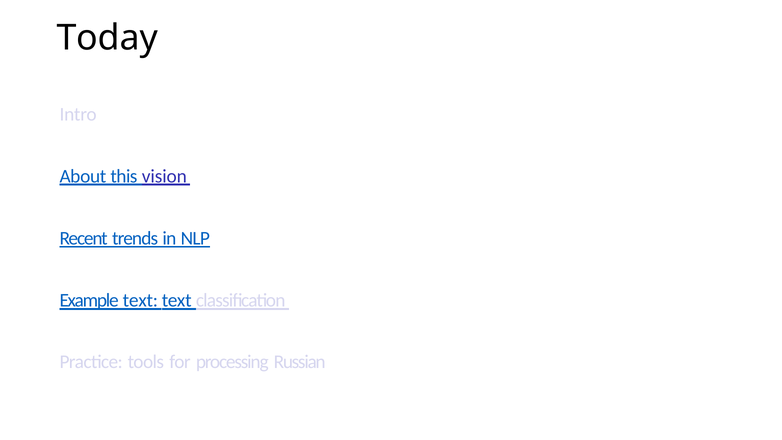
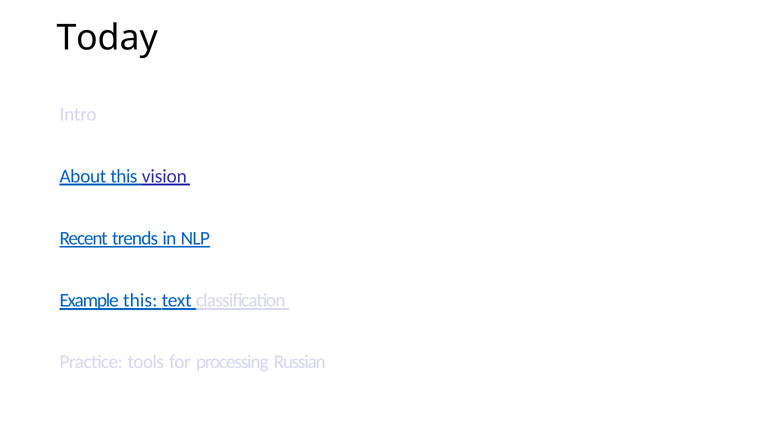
Example text: text -> this (140, 300)
